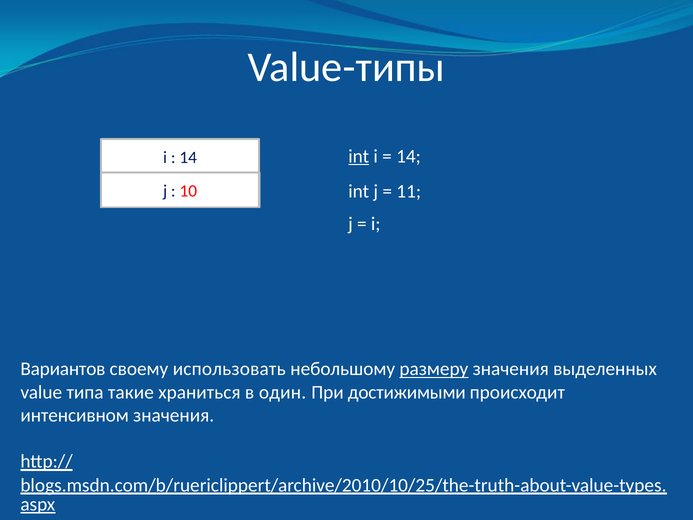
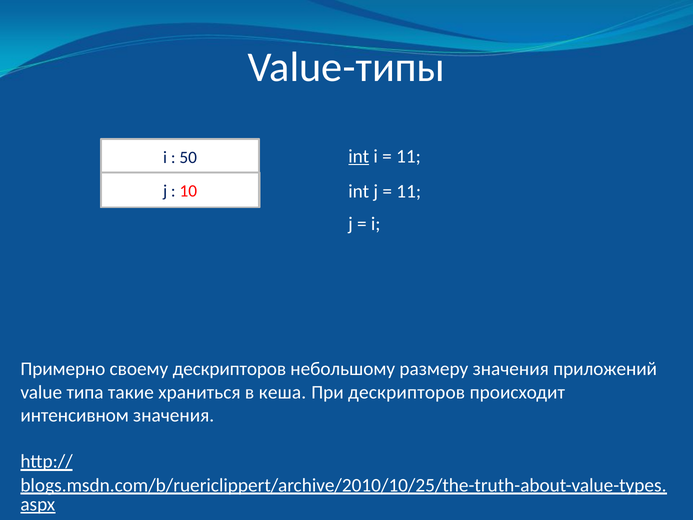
14: 14 -> 11 (408, 156)
14: 14 -> 50 (188, 158)
Вариантов: Вариантов -> Примерно (63, 369)
своему использовать: использовать -> дескрипторов (229, 369)
размеру underline: present -> none (434, 369)
выделенных: выделенных -> приложений (605, 369)
один: один -> кеша (282, 392)
При достижимыми: достижимыми -> дескрипторов (407, 392)
